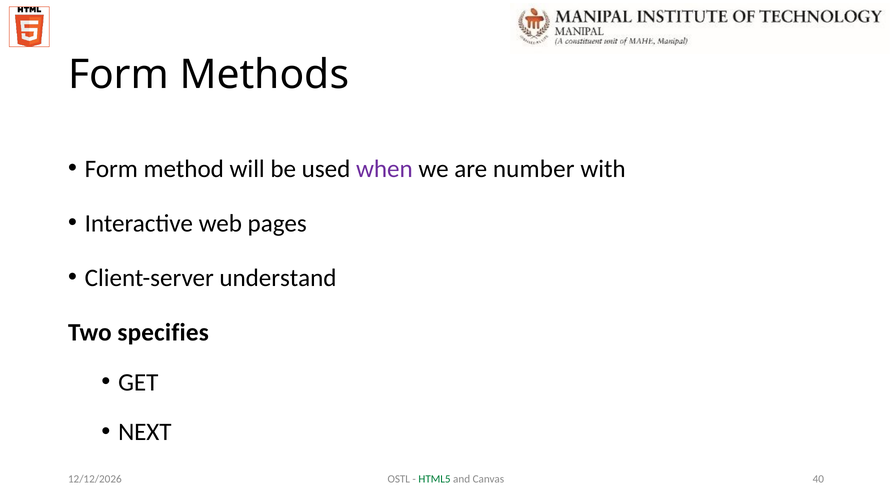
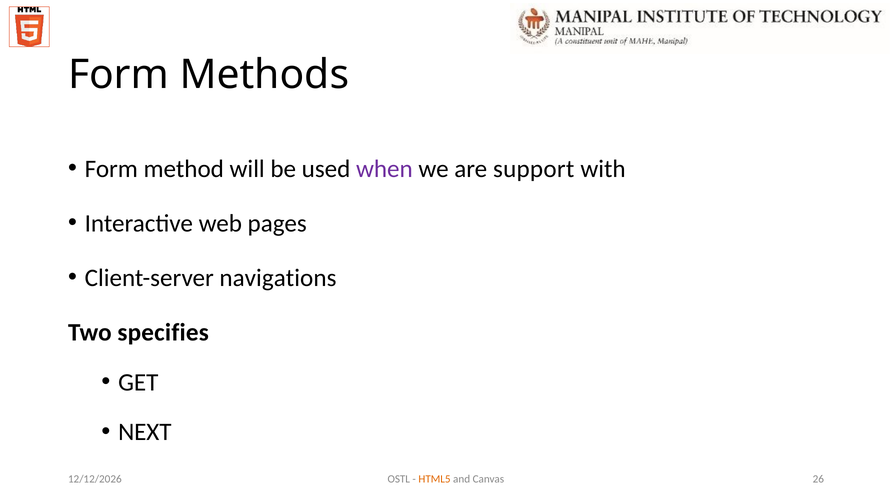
number: number -> support (534, 169)
understand: understand -> navigations (278, 278)
HTML5 colour: green -> orange (435, 479)
40: 40 -> 26 (818, 479)
